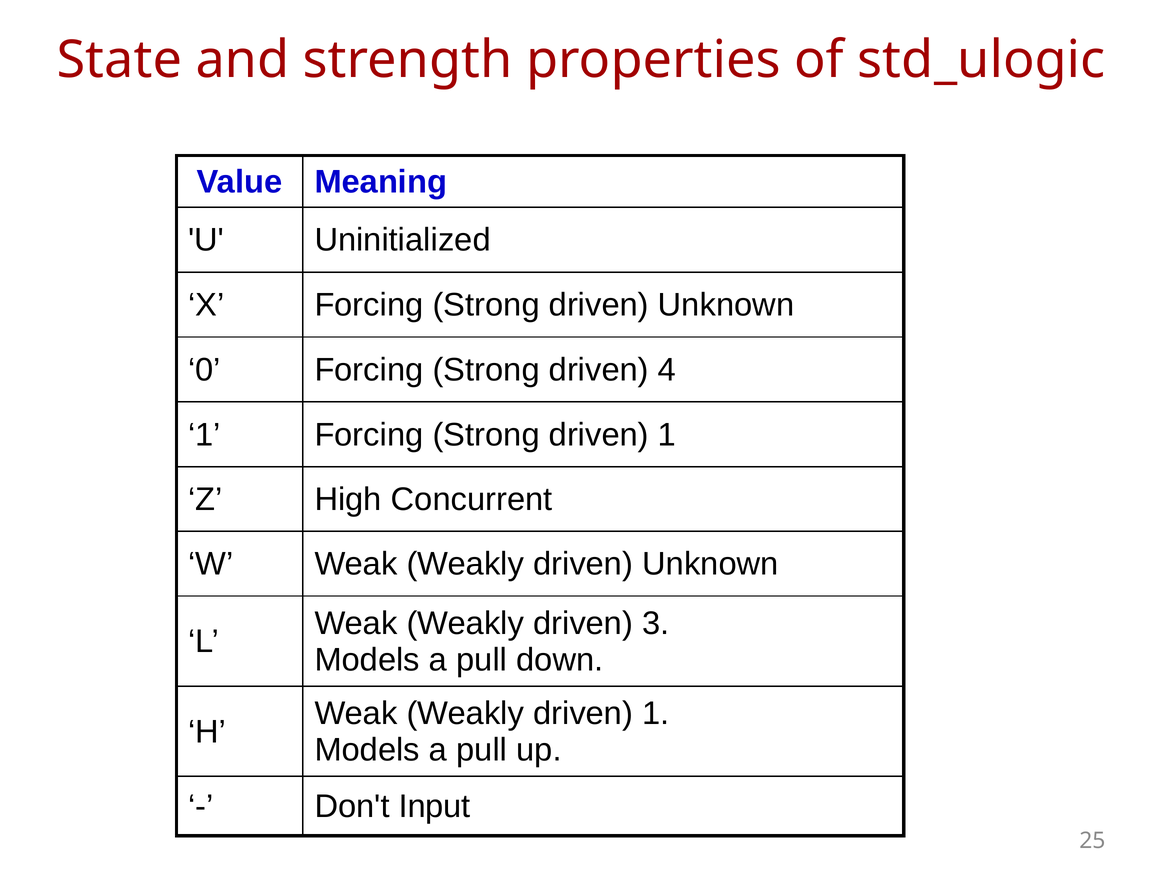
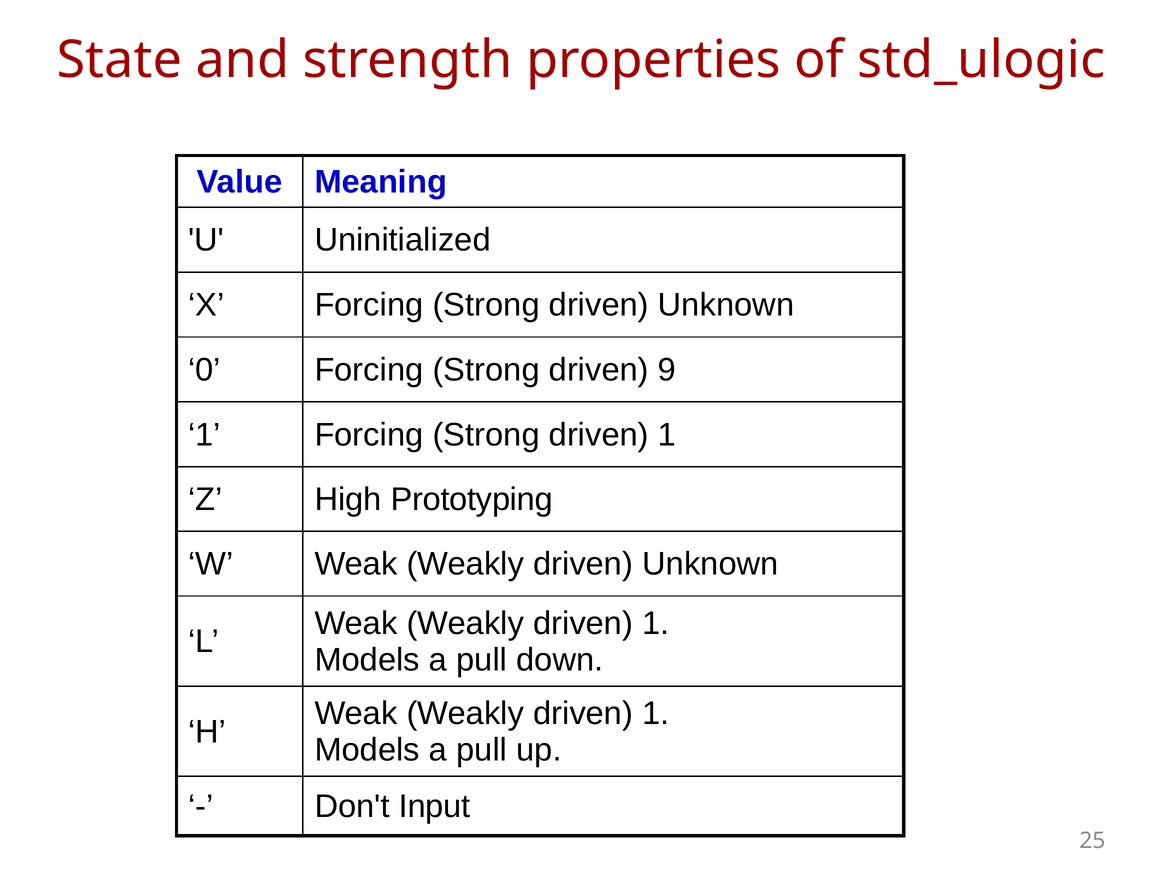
4: 4 -> 9 (667, 370)
Concurrent: Concurrent -> Prototyping (472, 500)
3: 3 -> 1 (656, 623)
